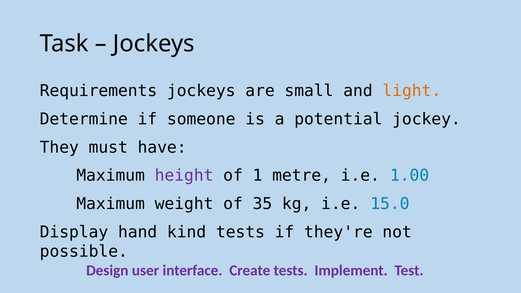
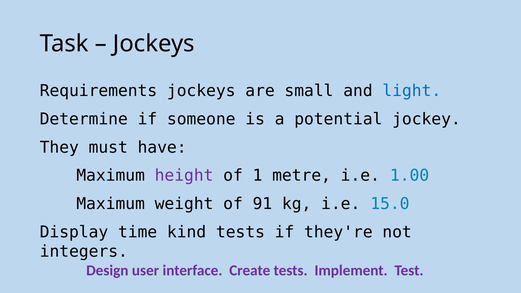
light colour: orange -> blue (412, 91)
35: 35 -> 91 (262, 204)
hand: hand -> time (138, 232)
possible: possible -> integers (84, 252)
